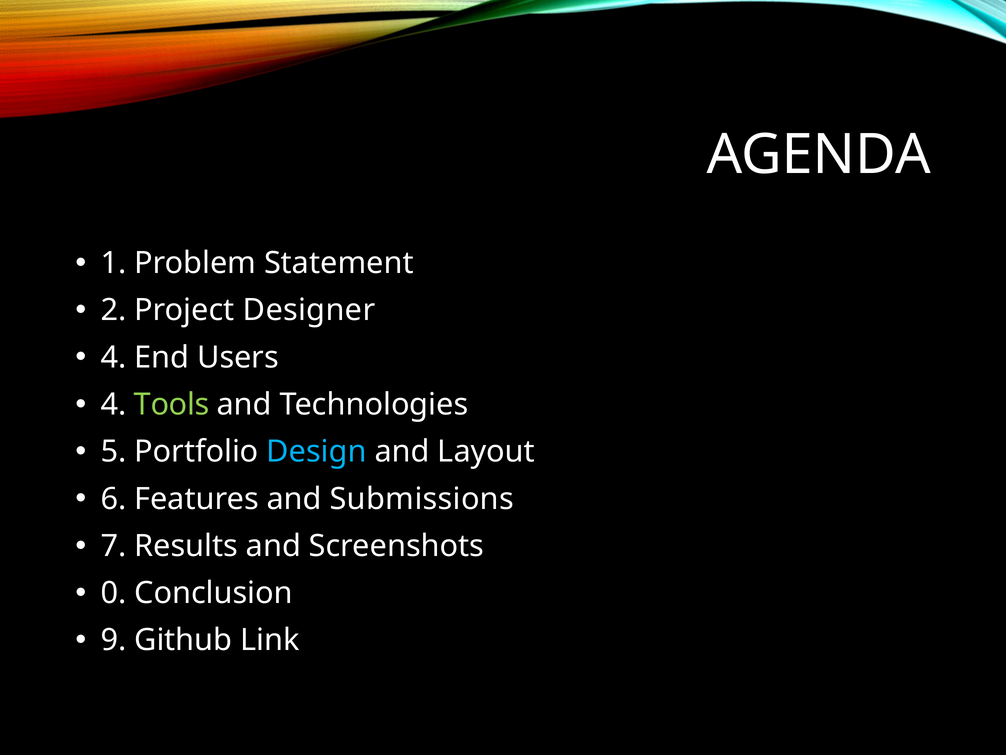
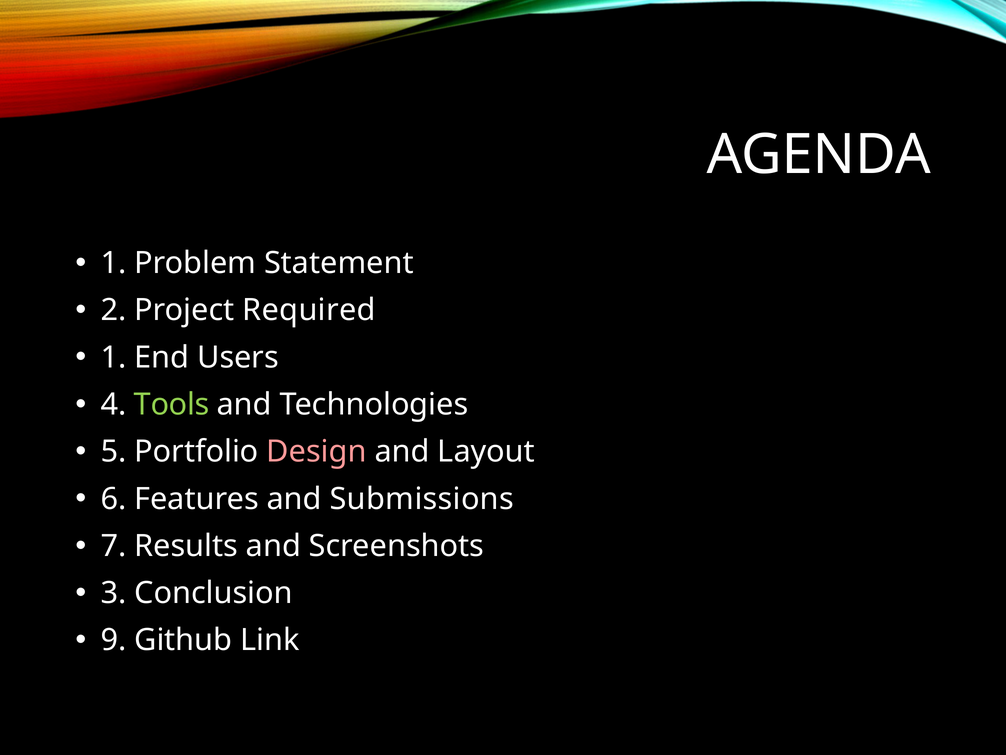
Designer: Designer -> Required (309, 310)
4: 4 -> 1 (113, 357)
Design colour: light blue -> pink (317, 451)
0: 0 -> 3 (113, 593)
